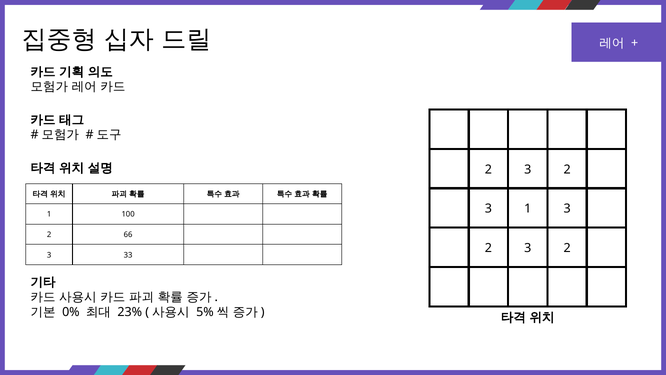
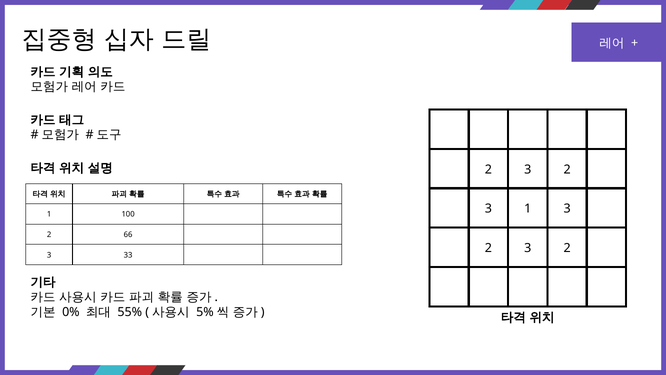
23%: 23% -> 55% (130, 312)
